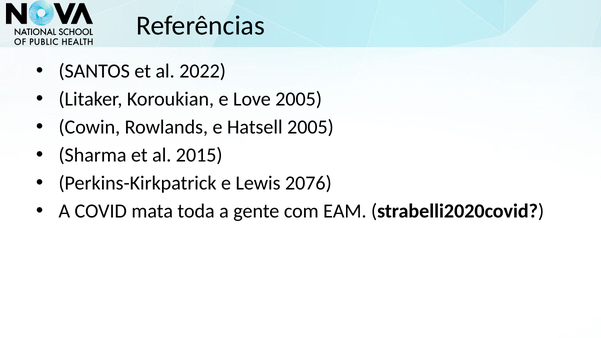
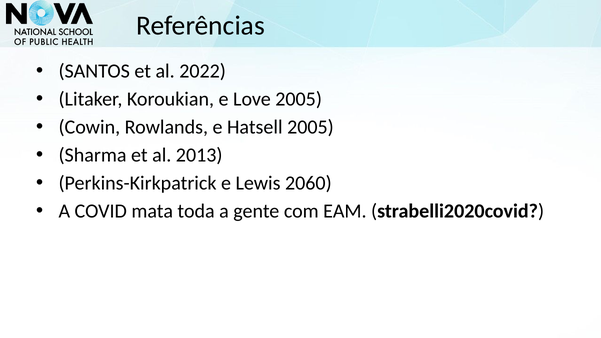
2015: 2015 -> 2013 (199, 155)
2076: 2076 -> 2060 (308, 183)
